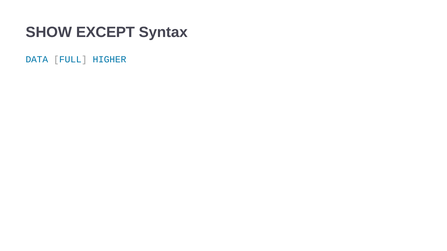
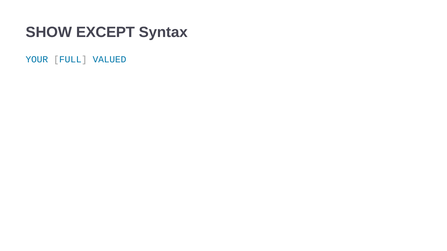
DATA: DATA -> YOUR (37, 60)
HIGHER: HIGHER -> VALUED (109, 60)
